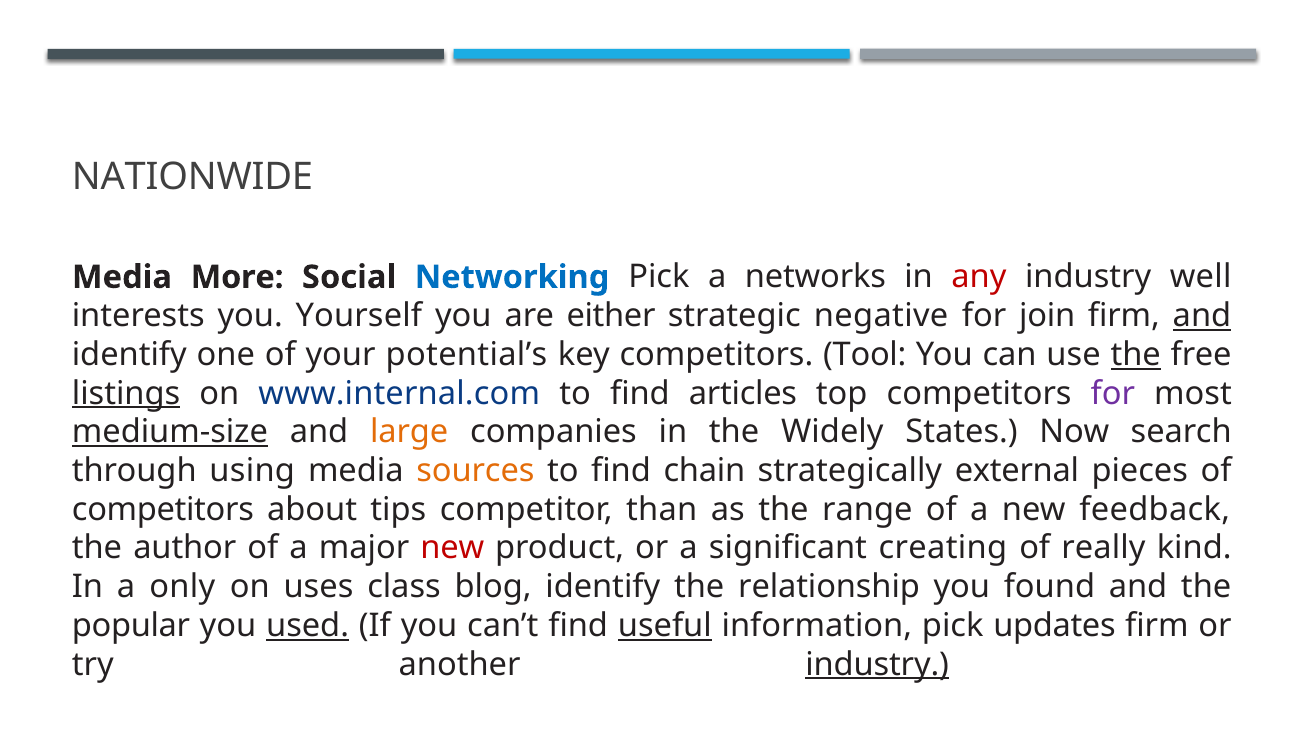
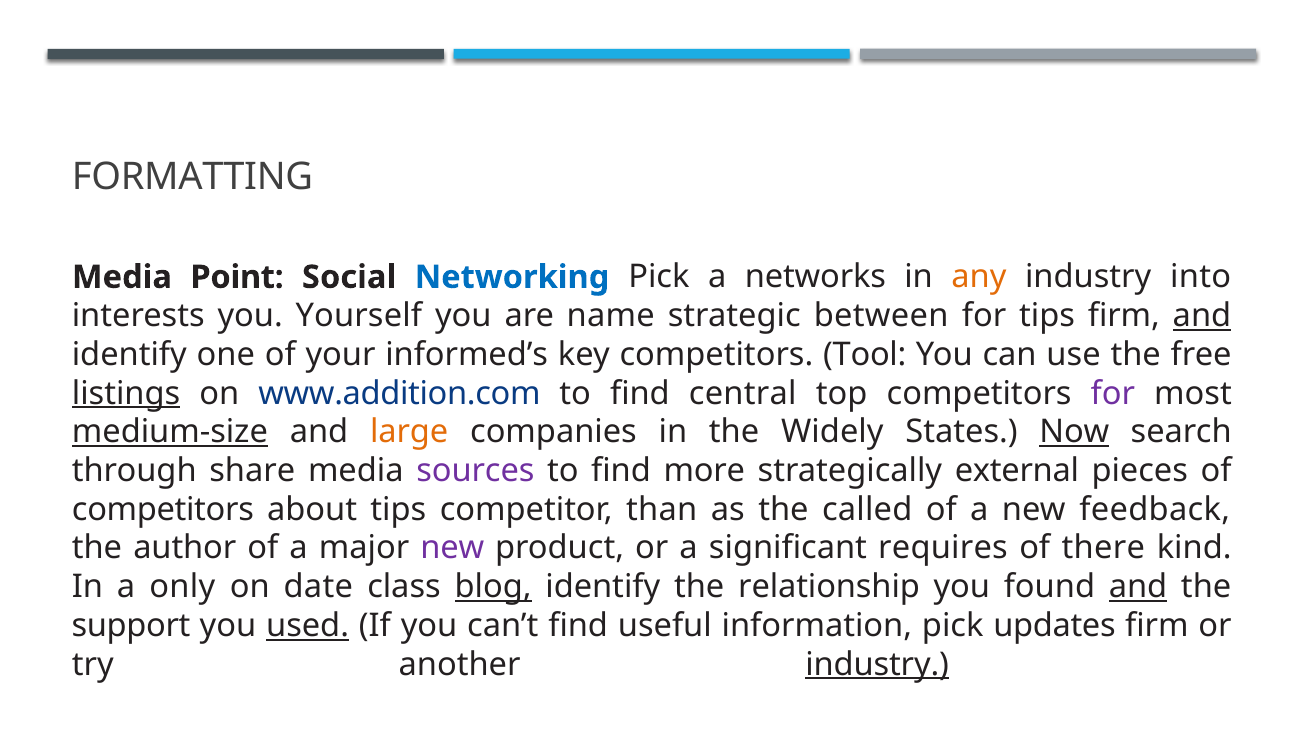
NATIONWIDE: NATIONWIDE -> FORMATTING (193, 177)
More: More -> Point (237, 277)
any colour: red -> orange (979, 277)
well: well -> into (1201, 277)
either: either -> name (611, 316)
negative: negative -> between (881, 316)
for join: join -> tips (1047, 316)
potential’s: potential’s -> informed’s (467, 354)
the underline: present -> none (1136, 354)
www.internal.com: www.internal.com -> www.addition.com (399, 393)
articles: articles -> central (743, 393)
Now underline: none -> present (1074, 432)
using: using -> share (252, 470)
sources colour: orange -> purple (475, 470)
chain: chain -> more (704, 470)
range: range -> called (867, 509)
new colour: red -> purple (452, 548)
creating: creating -> requires (943, 548)
really: really -> there (1103, 548)
uses: uses -> date (318, 587)
blog underline: none -> present (493, 587)
and underline: none -> present (1138, 587)
popular: popular -> support (131, 625)
useful underline: present -> none (665, 625)
